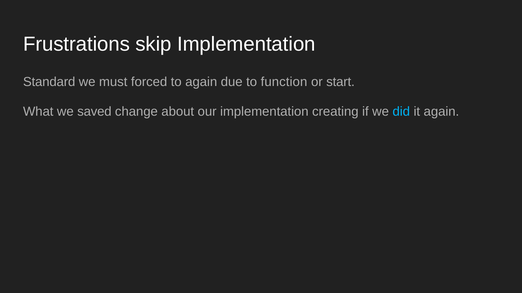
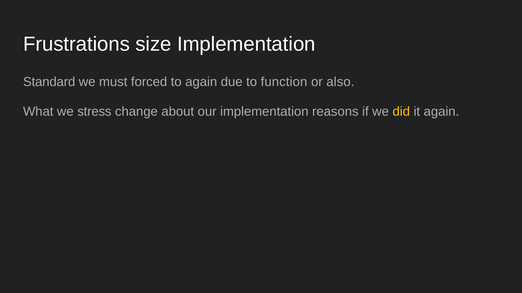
skip: skip -> size (153, 44)
start: start -> also (340, 82)
saved: saved -> stress (94, 112)
creating: creating -> reasons (335, 112)
did colour: light blue -> yellow (401, 112)
